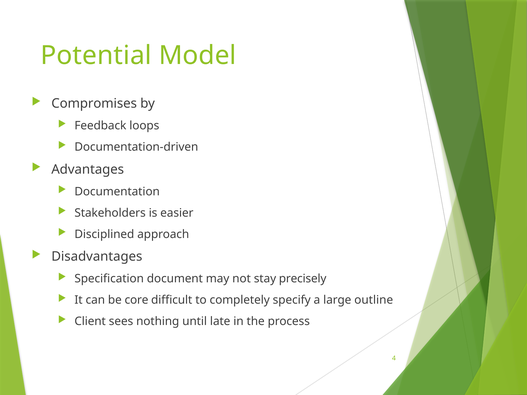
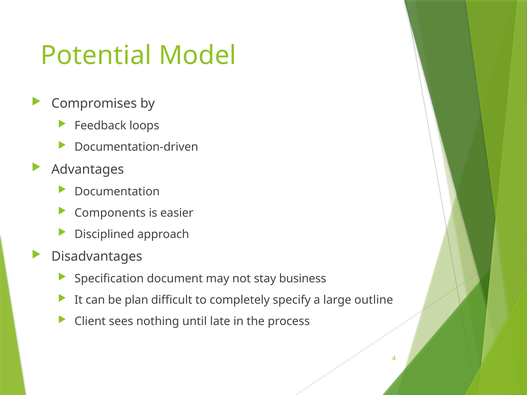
Stakeholders: Stakeholders -> Components (110, 213)
precisely: precisely -> business (303, 279)
core: core -> plan (136, 300)
